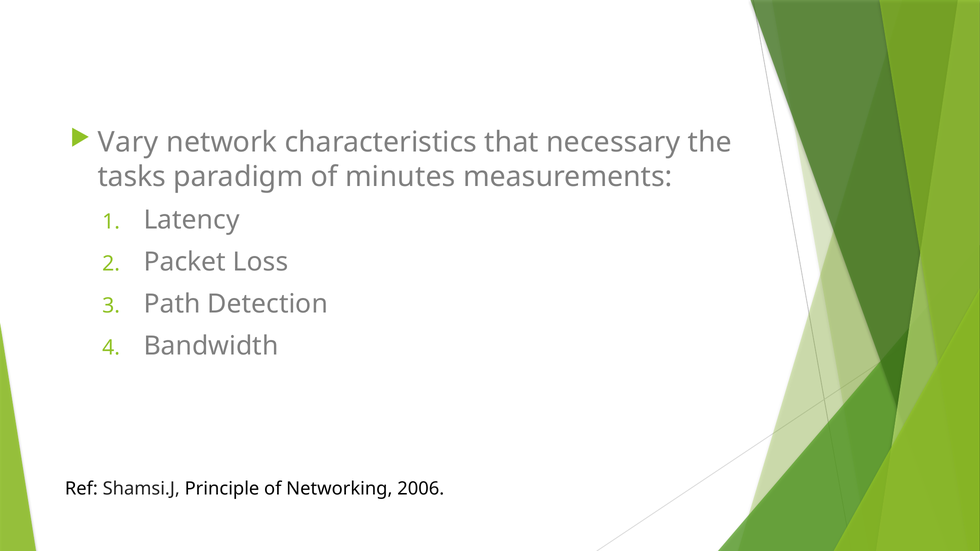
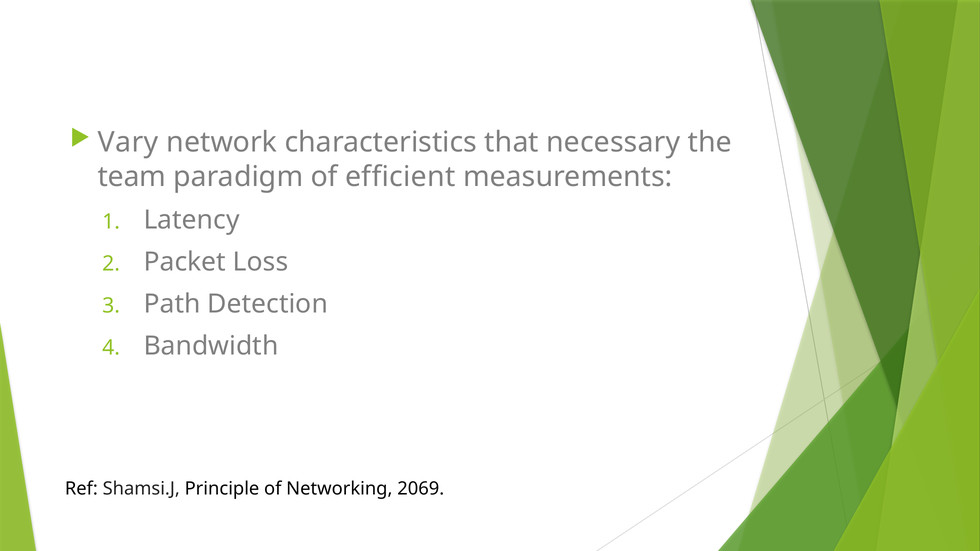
tasks: tasks -> team (132, 177)
minutes: minutes -> efficient (400, 177)
2006: 2006 -> 2069 (421, 489)
